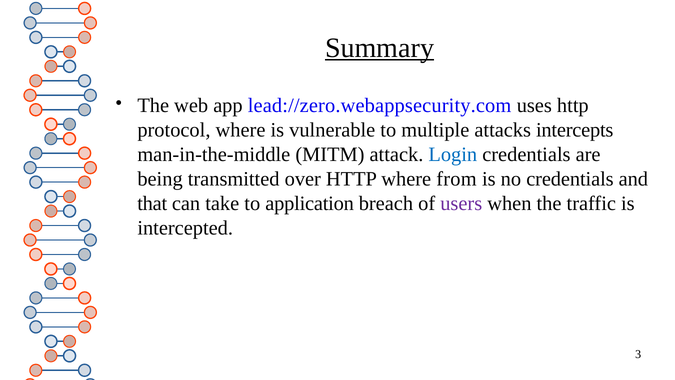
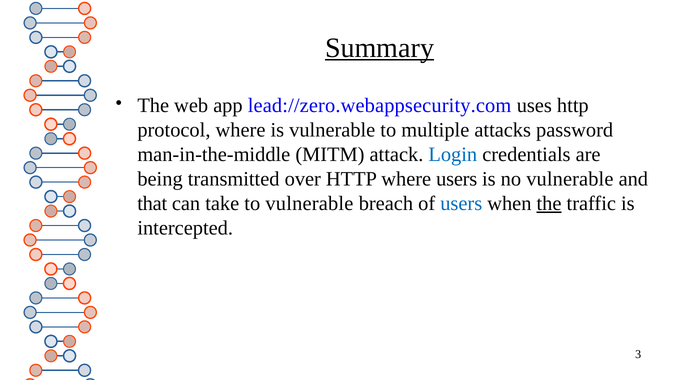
intercepts: intercepts -> password (575, 130)
where from: from -> users (457, 179)
no credentials: credentials -> vulnerable (570, 179)
to application: application -> vulnerable (309, 203)
users colour: purple -> blue (461, 203)
the underline: none -> present (549, 203)
